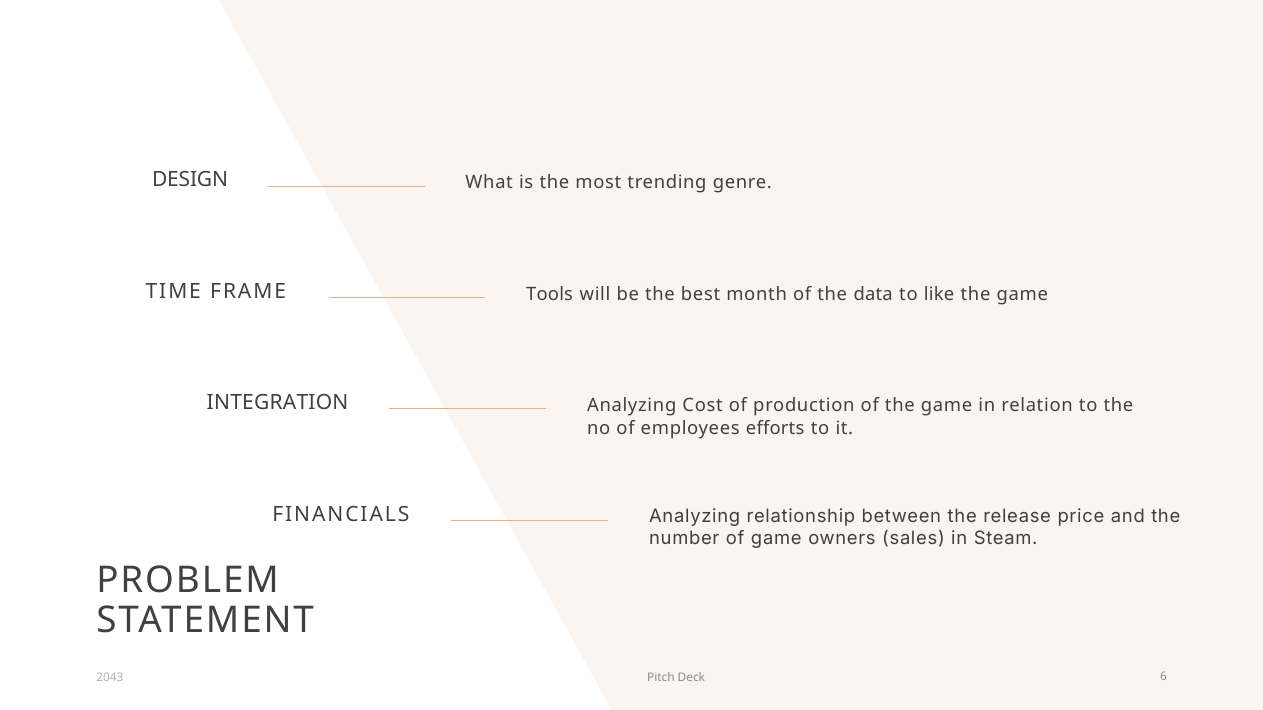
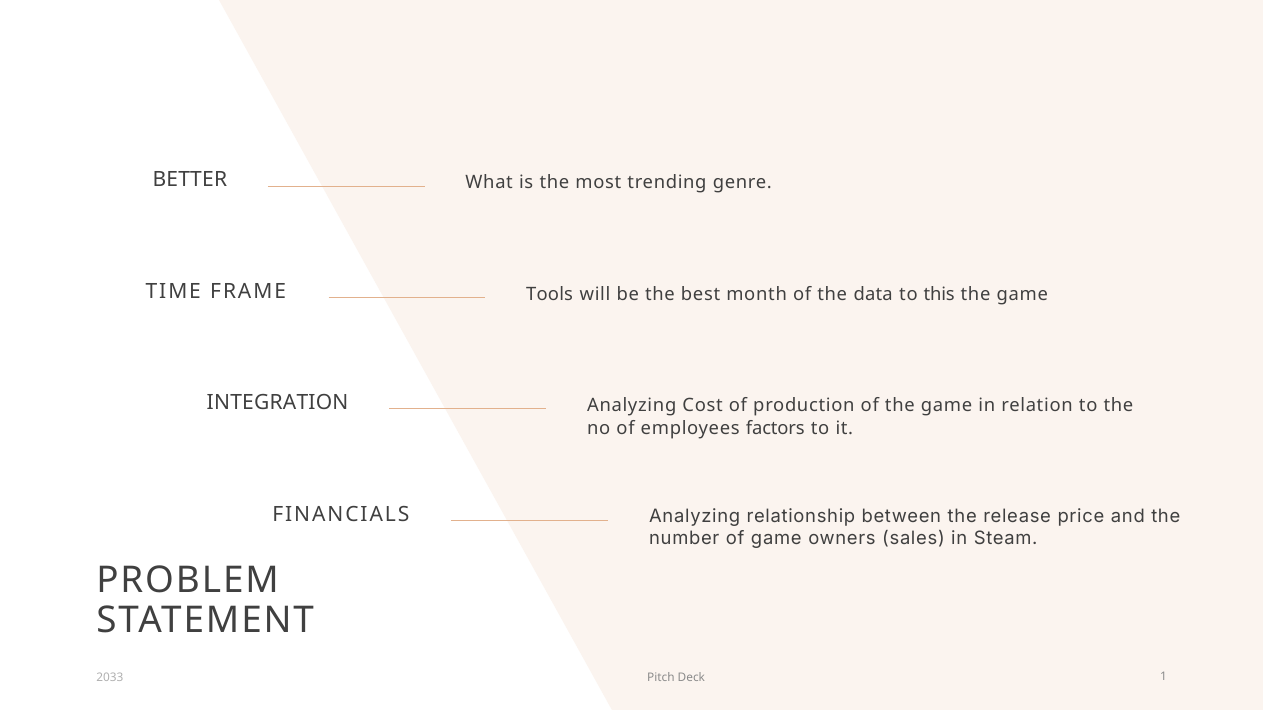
DESIGN: DESIGN -> BETTER (190, 180)
like: like -> this (939, 295)
efforts: efforts -> factors (775, 428)
2043: 2043 -> 2033 (110, 678)
6: 6 -> 1 (1163, 677)
